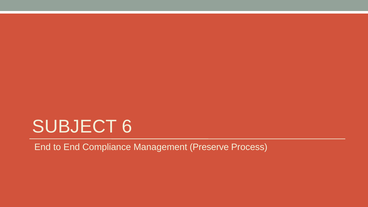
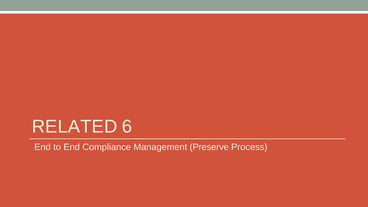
SUBJECT: SUBJECT -> RELATED (75, 127)
